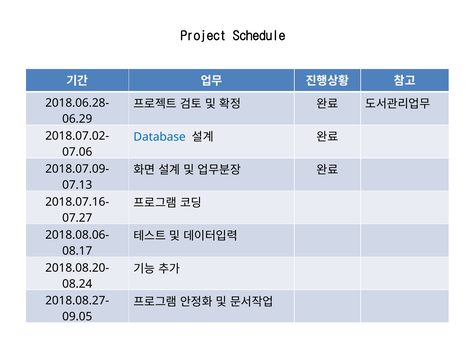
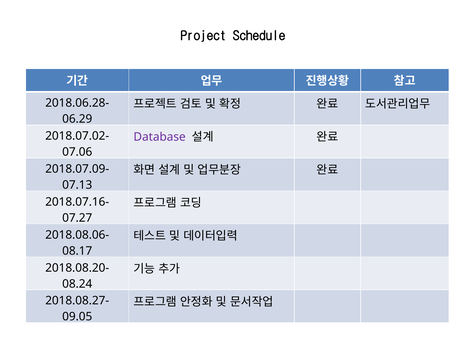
Database colour: blue -> purple (160, 137)
